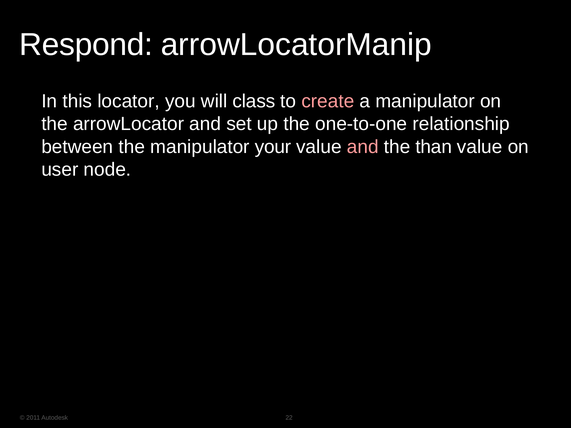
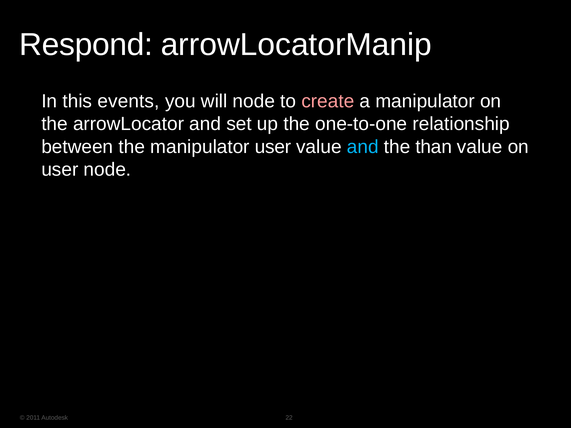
locator: locator -> events (128, 101)
will class: class -> node (254, 101)
manipulator your: your -> user (273, 147)
and colour: pink -> light blue (363, 147)
